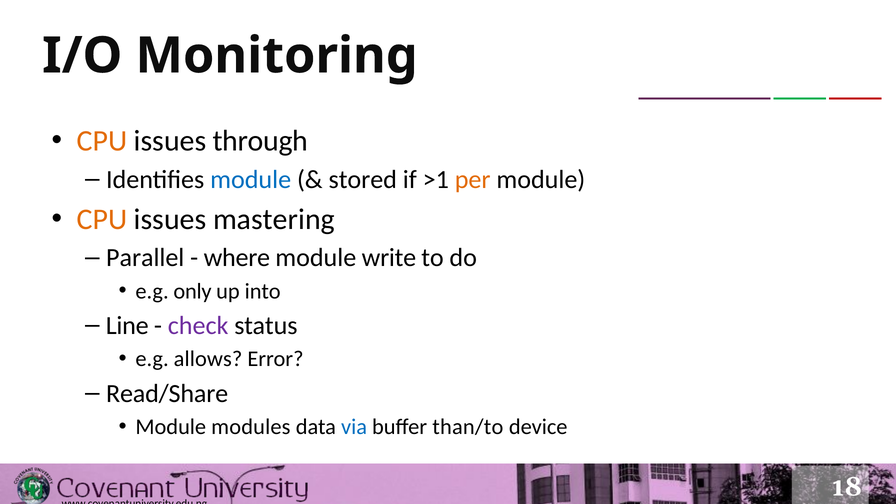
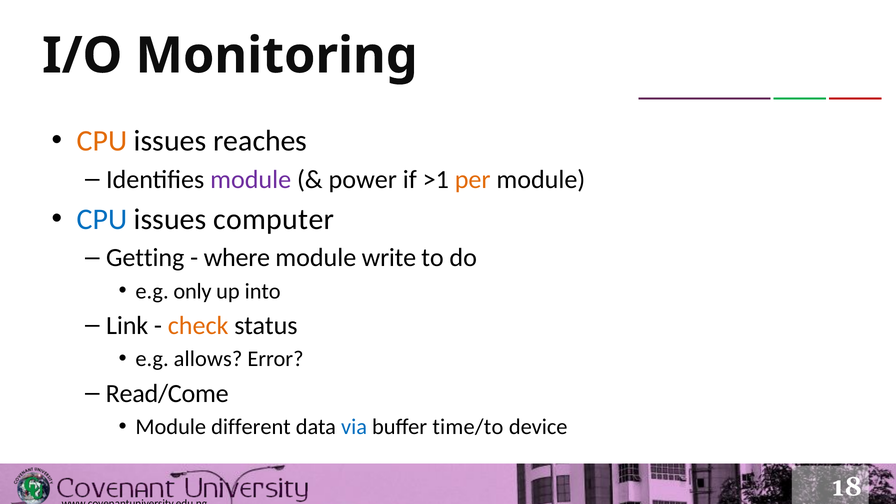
through: through -> reaches (260, 141)
module colour: blue -> purple (251, 180)
stored: stored -> power (363, 180)
CPU colour: orange -> blue (102, 219)
mastering: mastering -> computer (274, 219)
Parallel: Parallel -> Getting (145, 258)
Line: Line -> Link (127, 326)
check colour: purple -> orange (198, 326)
Read/Share: Read/Share -> Read/Come (167, 394)
modules: modules -> different (251, 427)
than/to: than/to -> time/to (468, 427)
